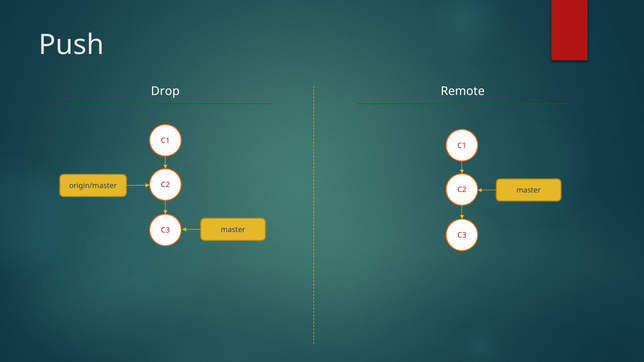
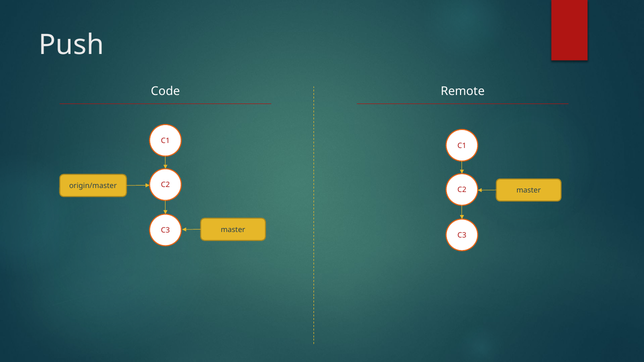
Drop: Drop -> Code (165, 91)
